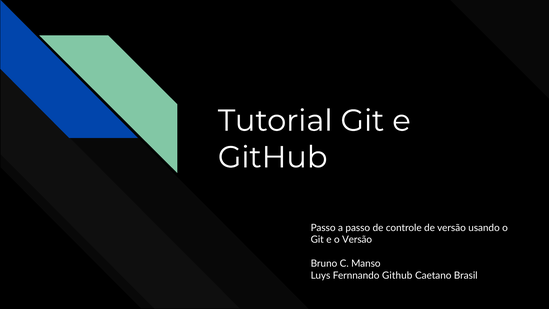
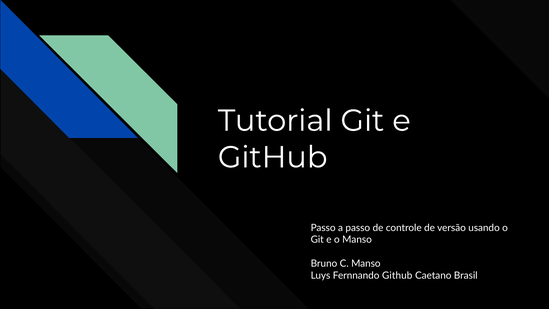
o Versão: Versão -> Manso (357, 240)
